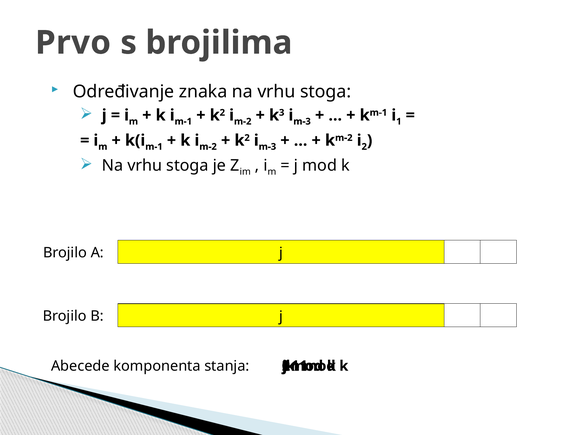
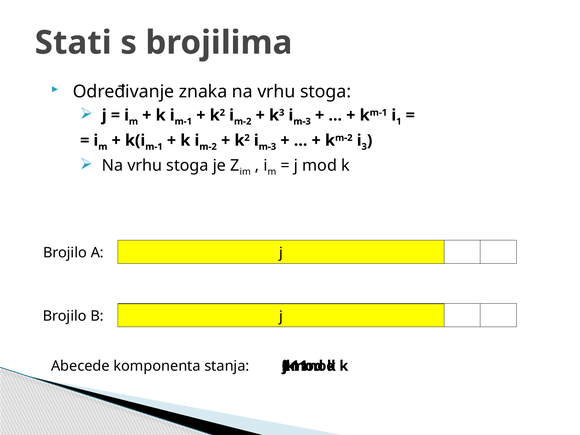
Prvo: Prvo -> Stati (73, 43)
2: 2 -> 3 (364, 147)
